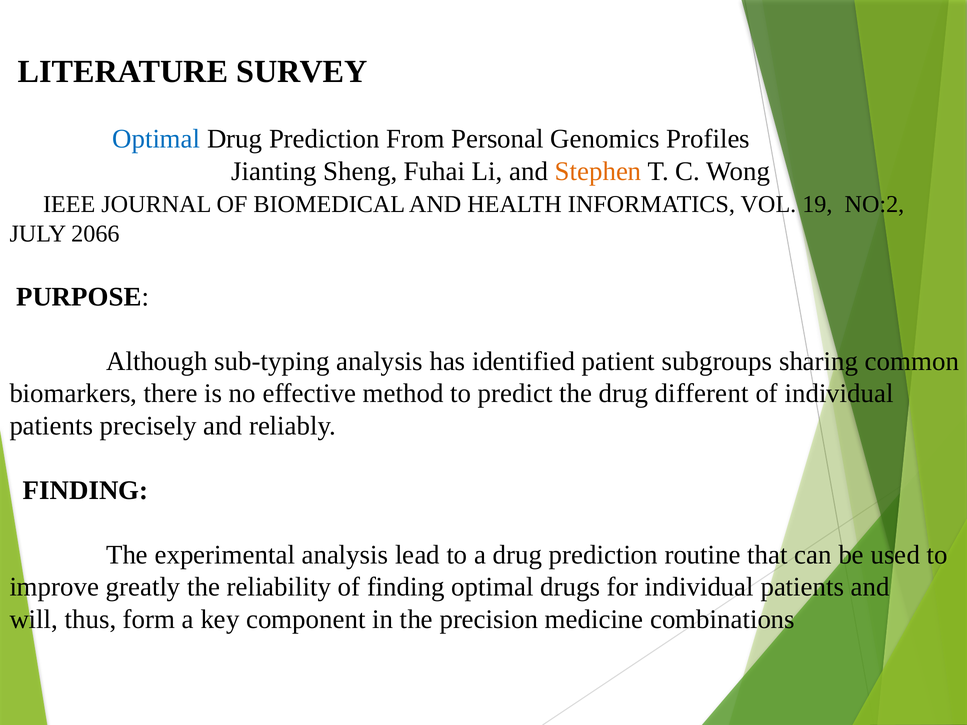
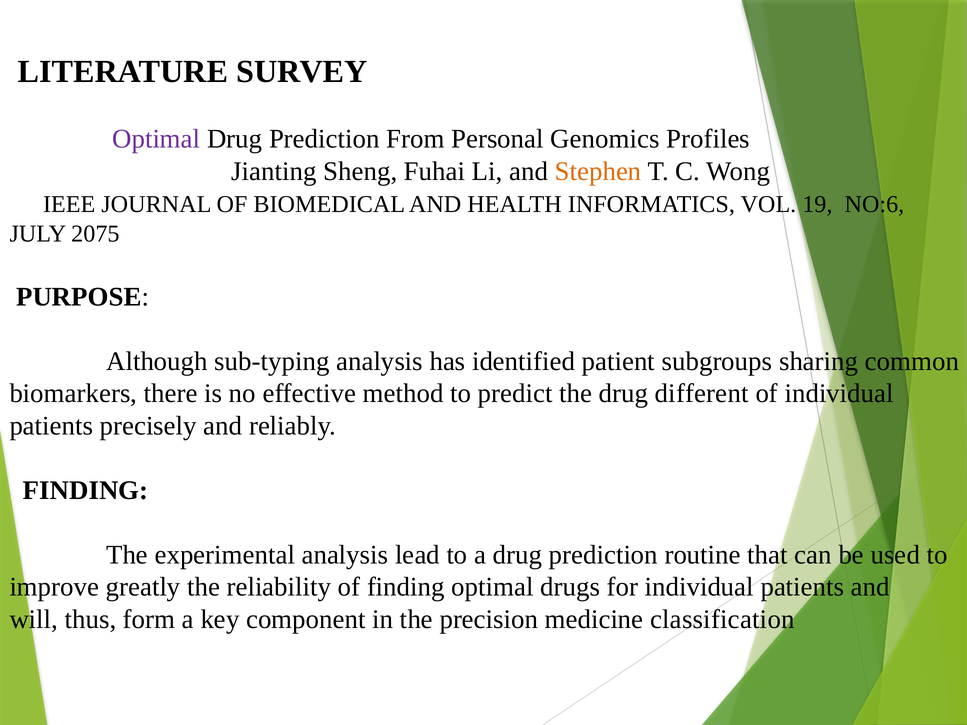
Optimal colour: blue -> purple (156, 139)
NO:2: NO:2 -> NO:6 (874, 204)
2066: 2066 -> 2075 (95, 234)
combinations: combinations -> classification (722, 619)
